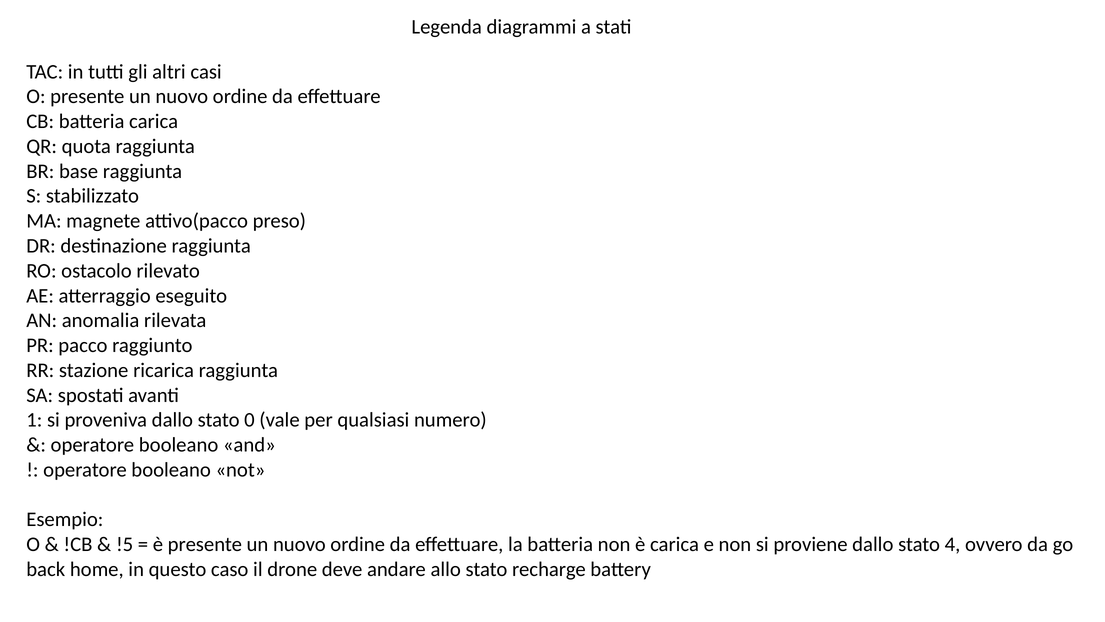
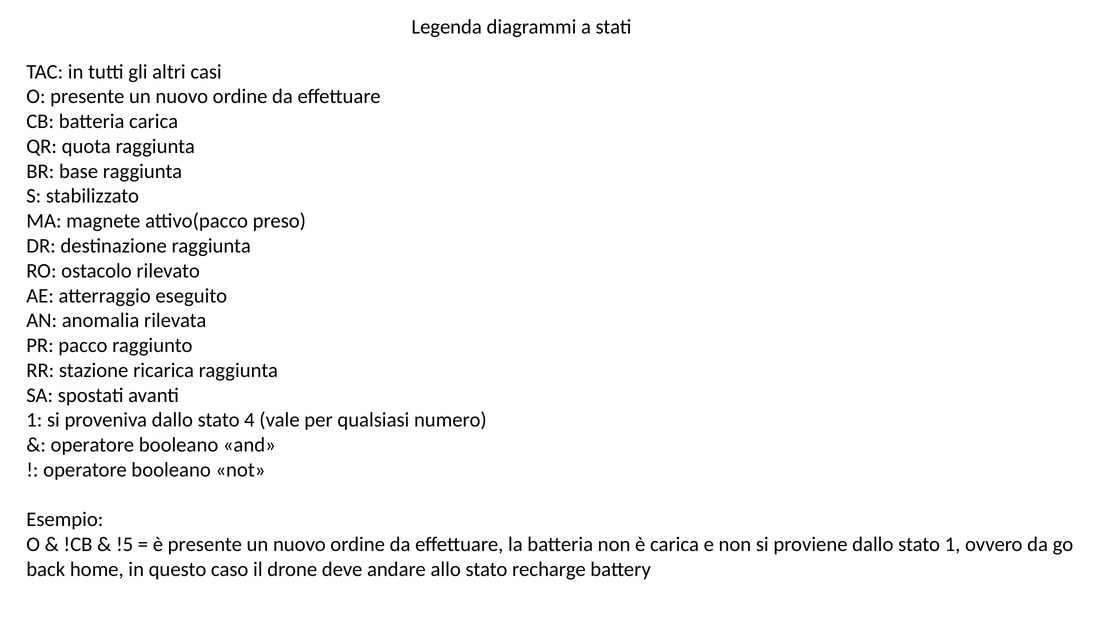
0: 0 -> 4 (249, 420)
stato 4: 4 -> 1 (953, 544)
